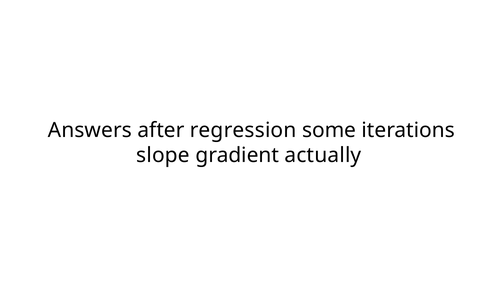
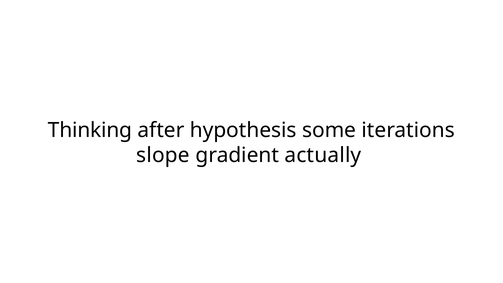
Answers: Answers -> Thinking (90, 130)
regression: regression -> hypothesis (243, 130)
